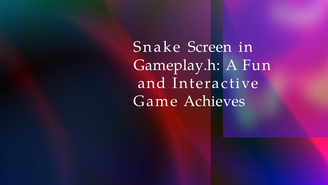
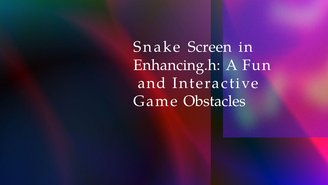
Gameplay.h: Gameplay.h -> Enhancing.h (177, 65)
Achieves: Achieves -> Obstacles (215, 101)
